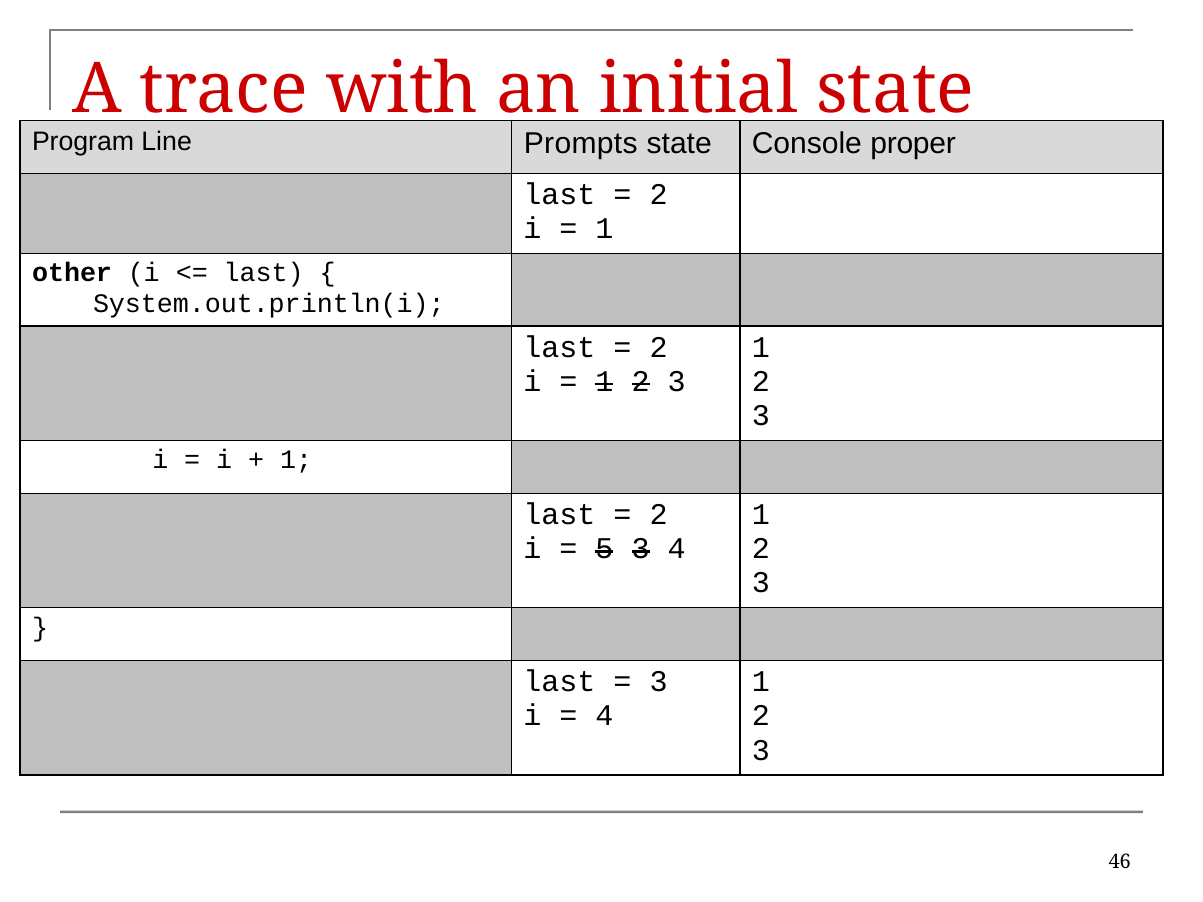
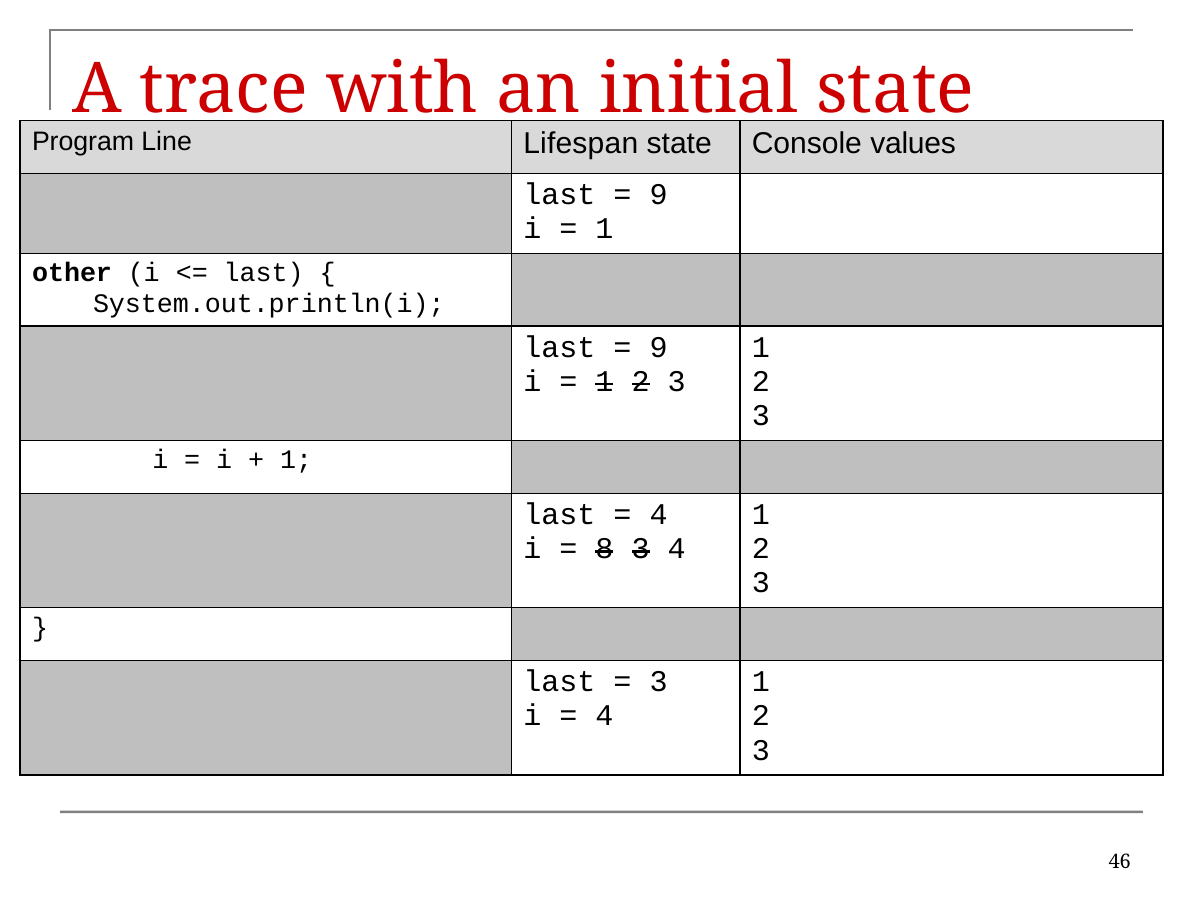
Prompts: Prompts -> Lifespan (581, 144)
proper: proper -> values (913, 144)
2: 2 -> 9 (659, 194)
2: 2 -> 9 (659, 347)
2: 2 -> 4 (659, 515)
5: 5 -> 8 (604, 549)
